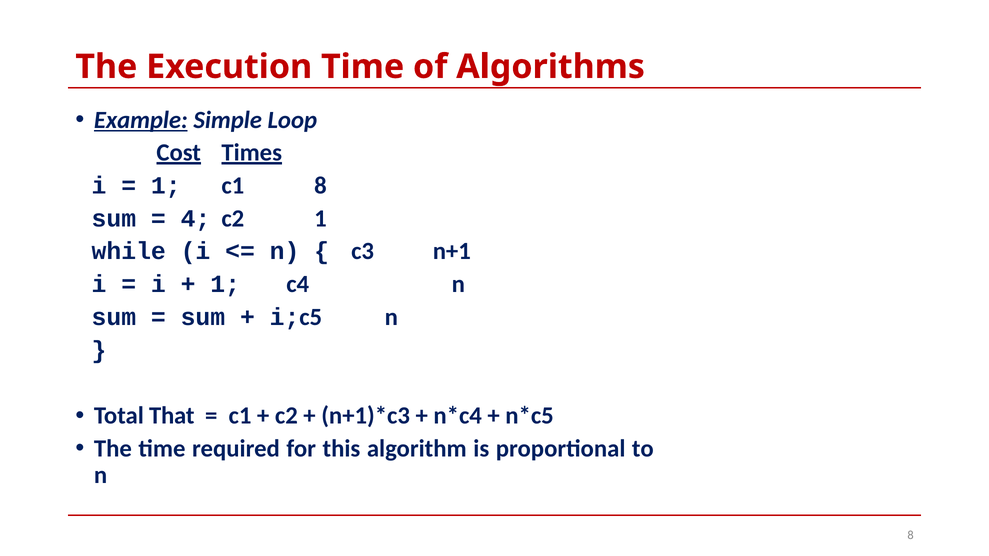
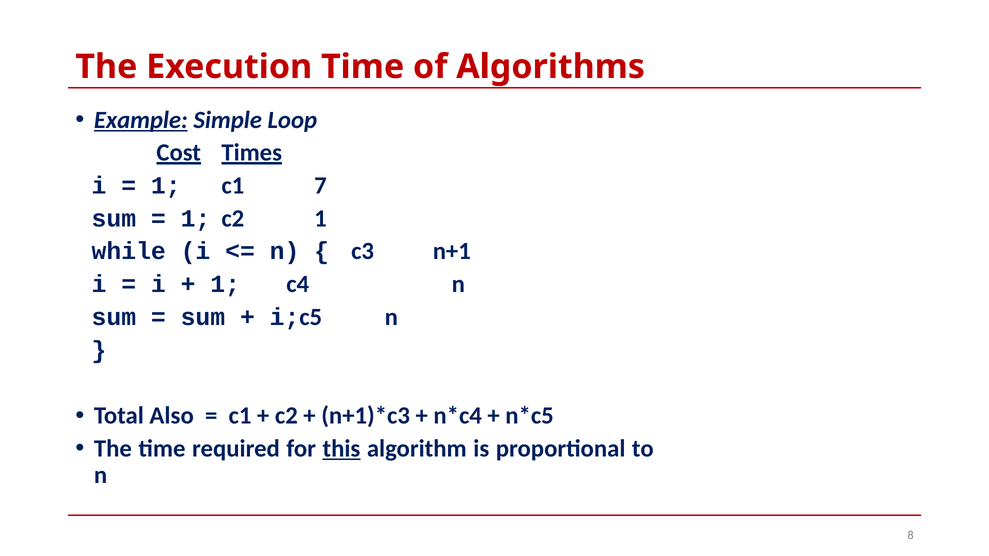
c1 8: 8 -> 7 (320, 186)
4: 4 -> 1 (195, 219)
That: That -> Also (172, 416)
this underline: none -> present (341, 449)
